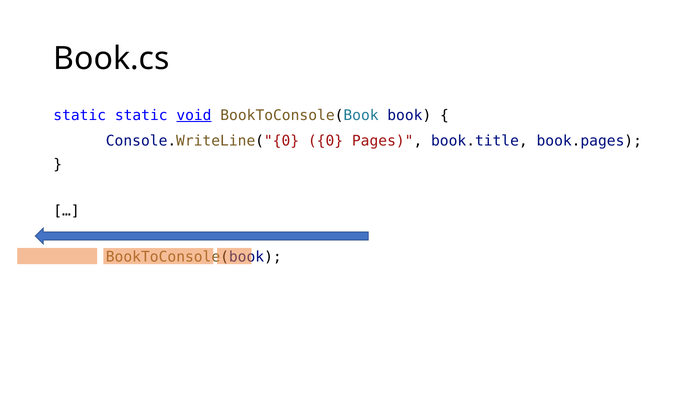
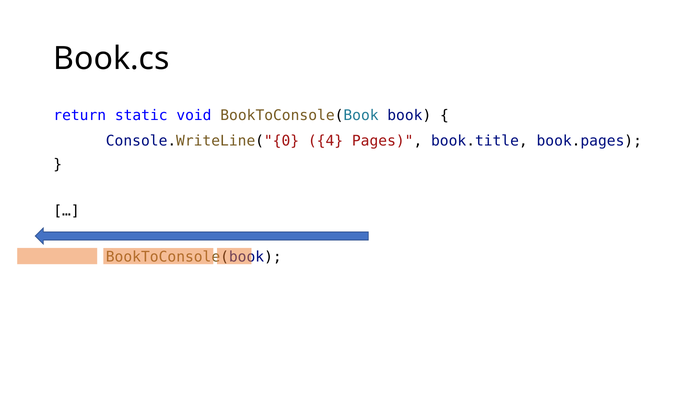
static: static -> return (80, 115)
void underline: present -> none (194, 115)
0: 0 -> 4 (326, 141)
